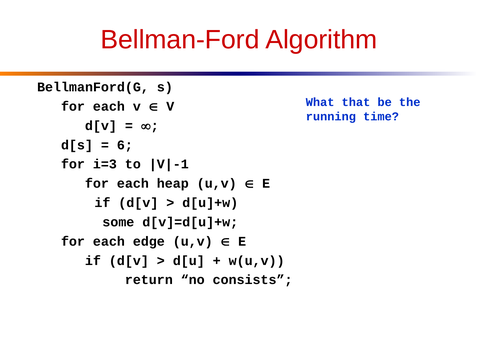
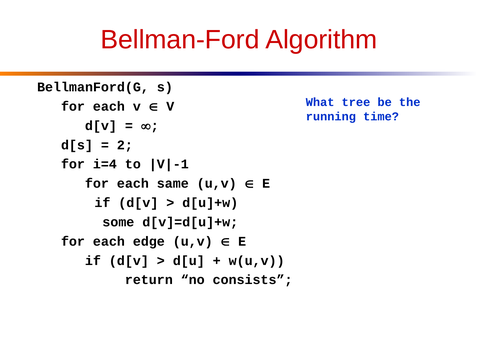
that: that -> tree (356, 102)
6: 6 -> 2 (125, 145)
i=3: i=3 -> i=4 (105, 164)
heap: heap -> same (173, 183)
